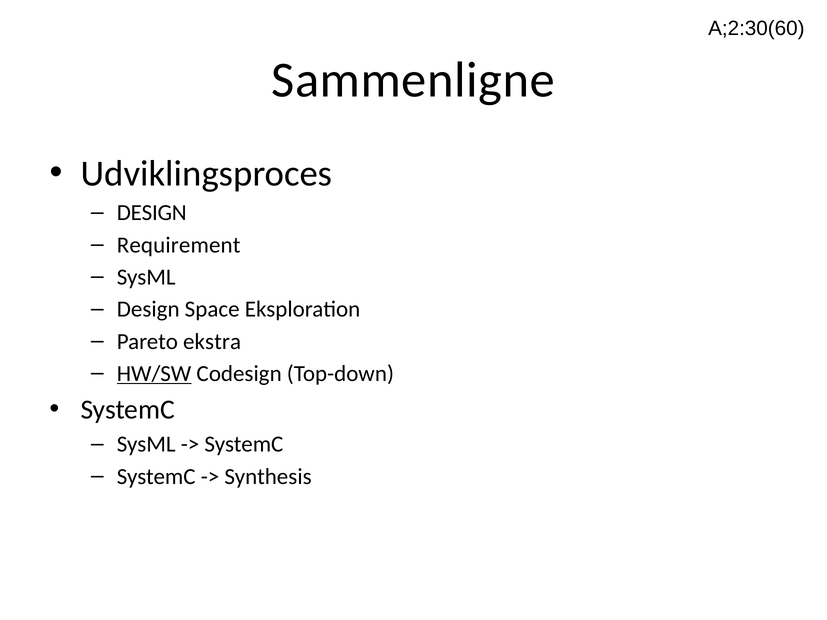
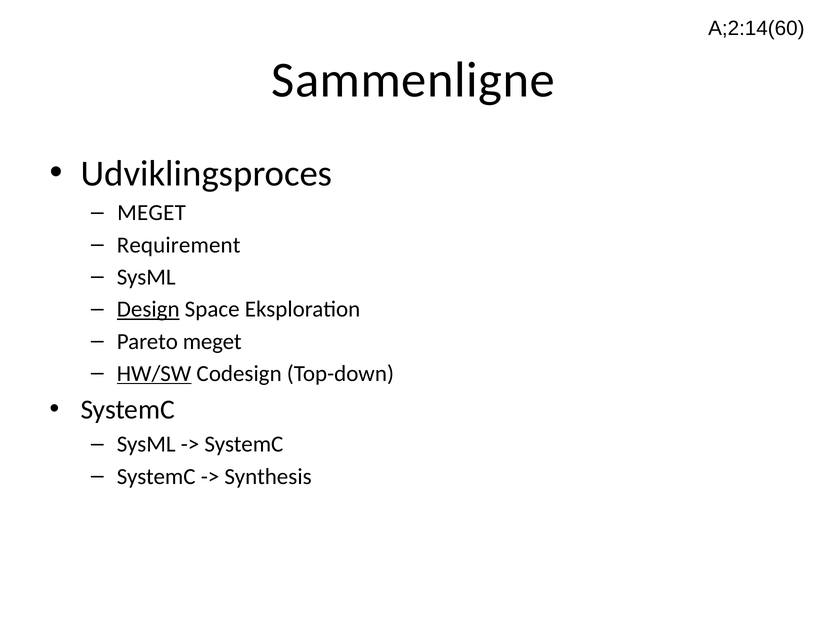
A;2:30(60: A;2:30(60 -> A;2:14(60 (756, 28)
DESIGN: DESIGN -> MEGET (152, 213)
Design underline: none -> present (148, 309)
Pareto ekstra: ekstra -> meget (212, 342)
